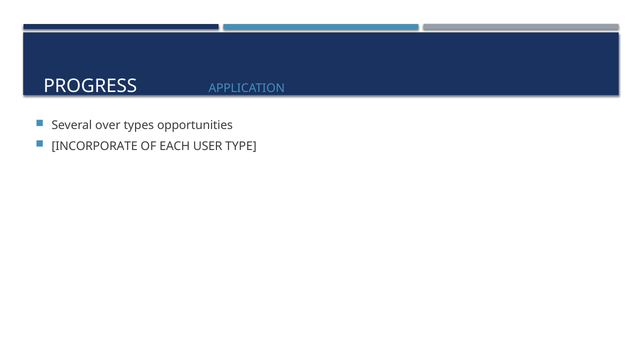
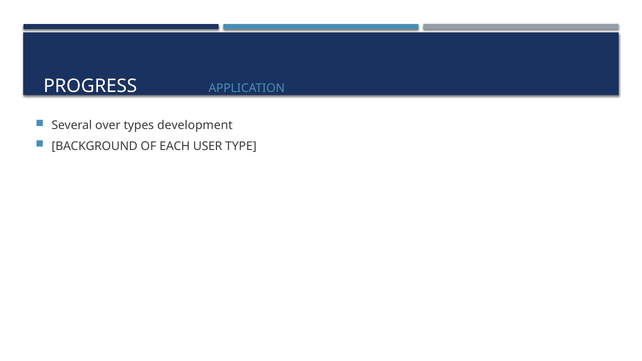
opportunities: opportunities -> development (195, 125)
INCORPORATE: INCORPORATE -> BACKGROUND (95, 146)
